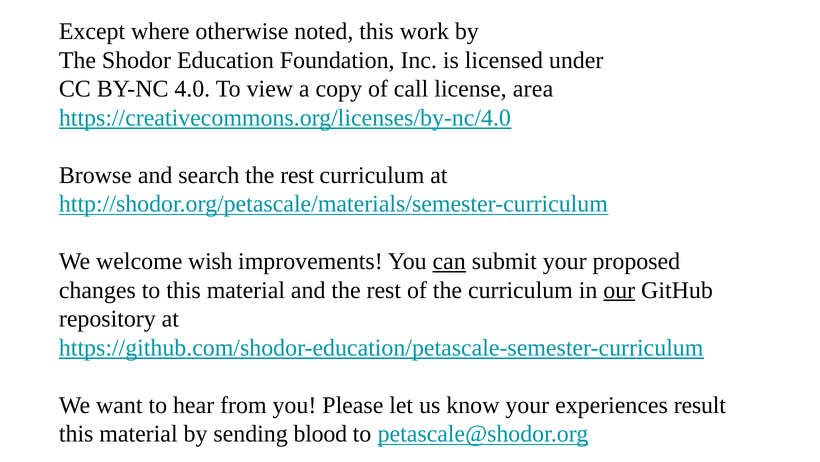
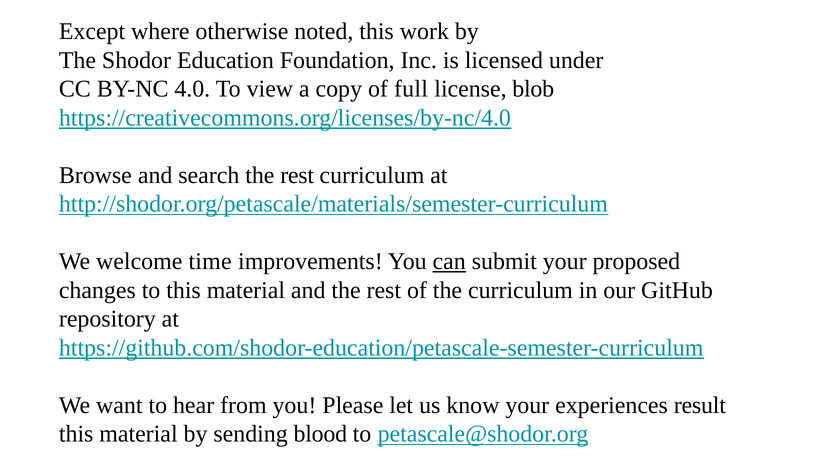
call: call -> full (411, 89)
area: area -> blob (533, 89)
wish: wish -> time (210, 261)
our underline: present -> none (619, 290)
